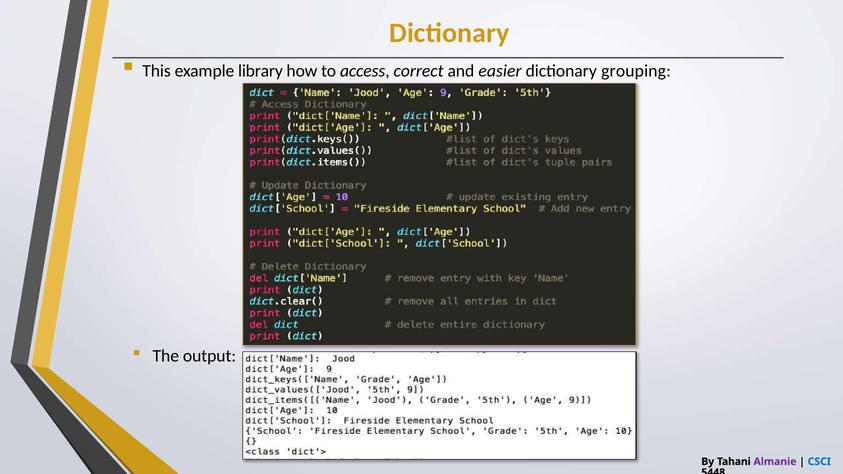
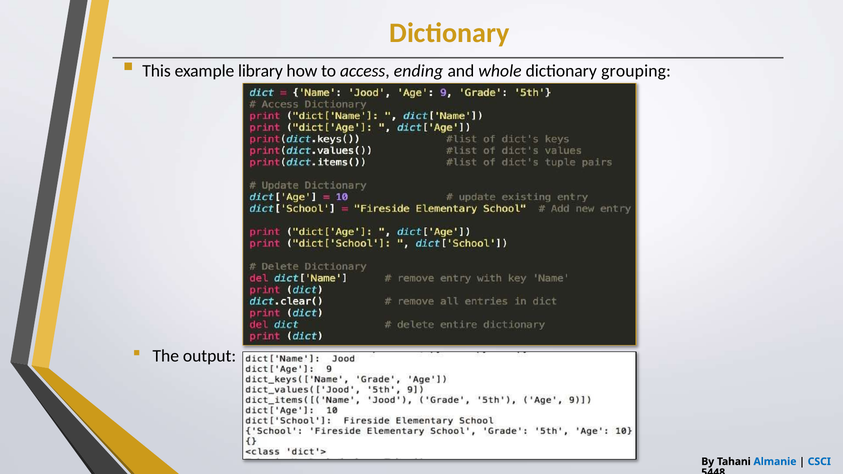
correct: correct -> ending (418, 71)
easier: easier -> whole (500, 71)
Almanie colour: purple -> blue (775, 462)
